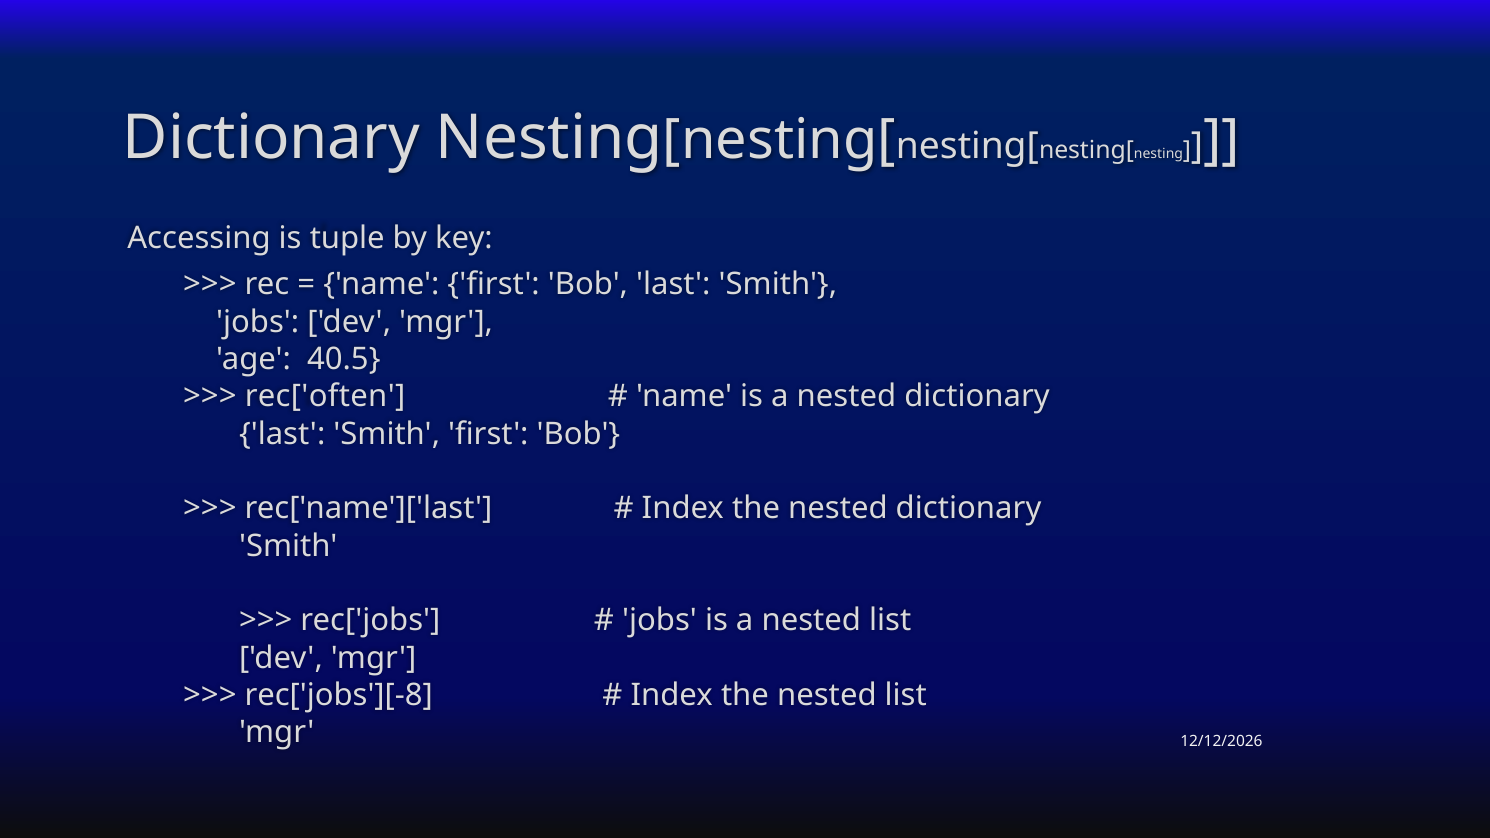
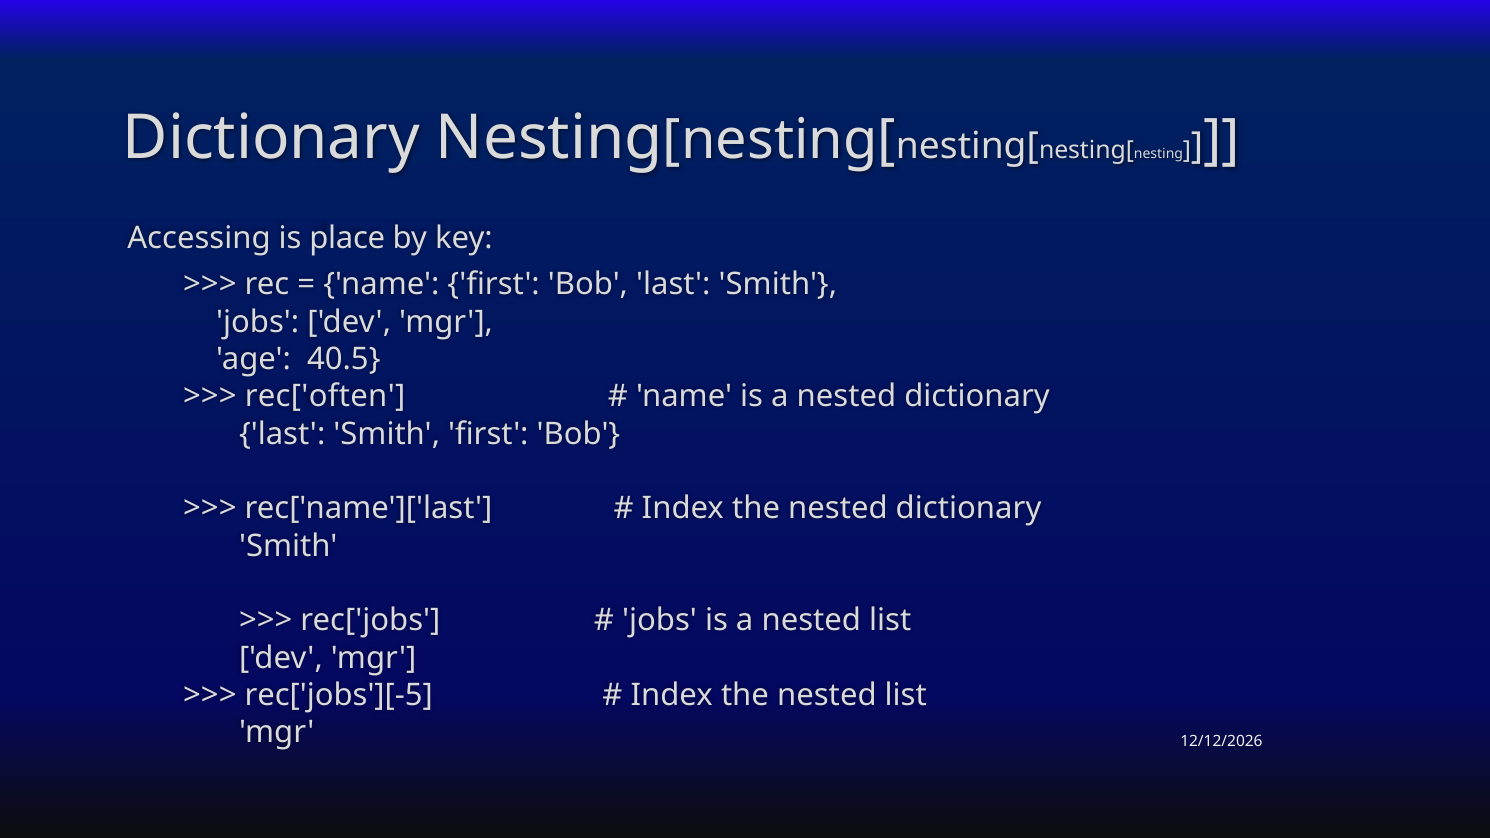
tuple: tuple -> place (347, 238)
rec['jobs'][-8: rec['jobs'][-8 -> rec['jobs'][-5 (339, 695)
